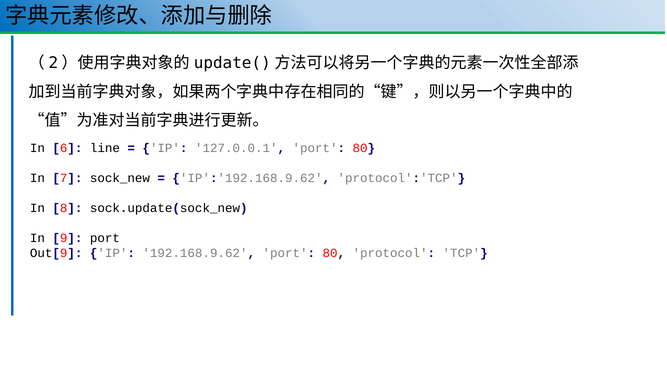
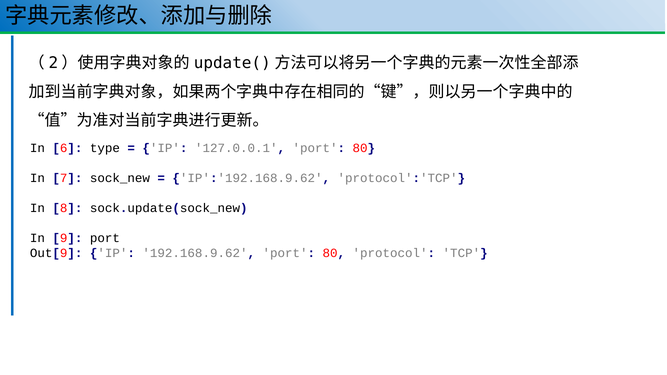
line: line -> type (105, 148)
